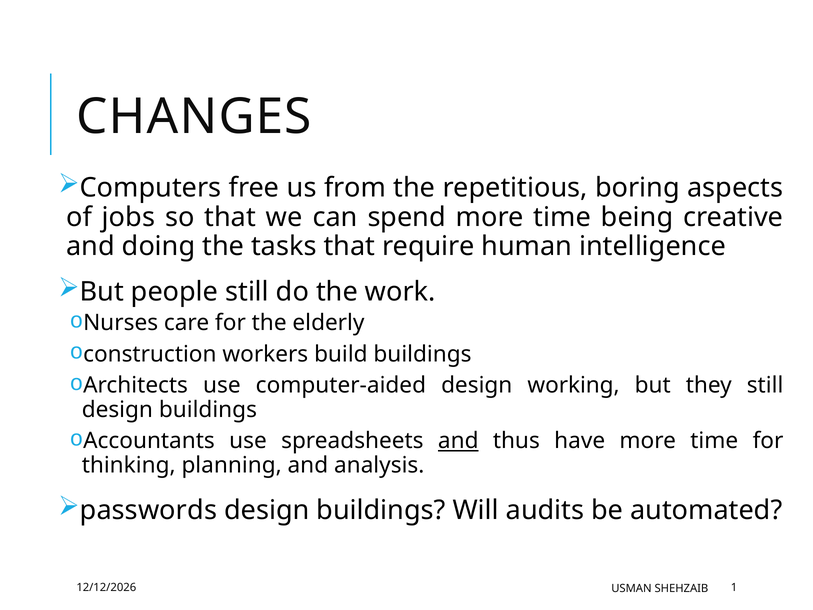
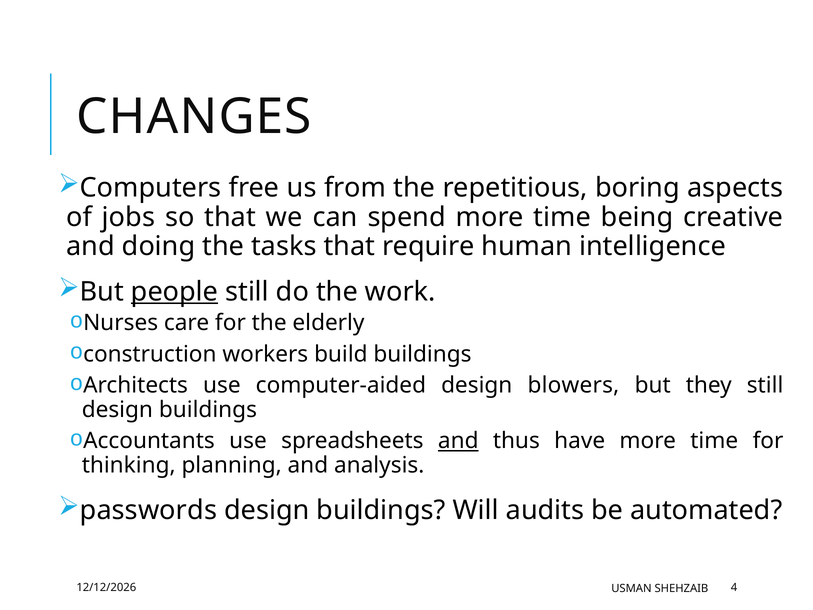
people underline: none -> present (175, 292)
working: working -> blowers (573, 385)
1: 1 -> 4 (734, 587)
